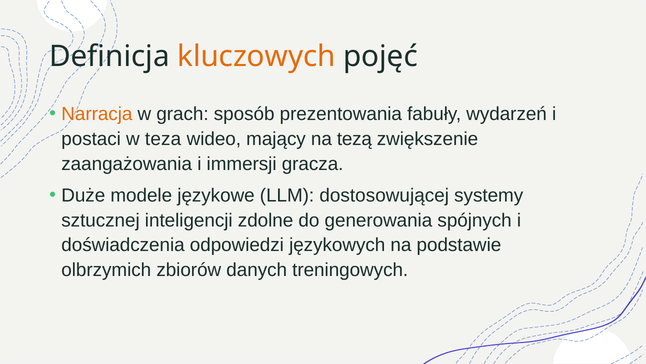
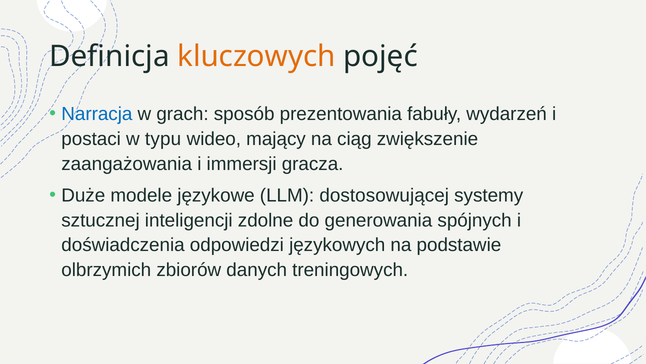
Narracja colour: orange -> blue (97, 114)
teza: teza -> typu (163, 139)
tezą: tezą -> ciąg (354, 139)
